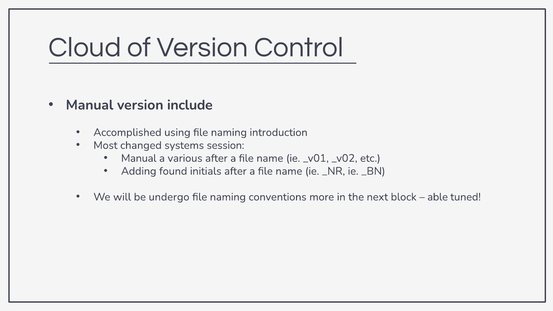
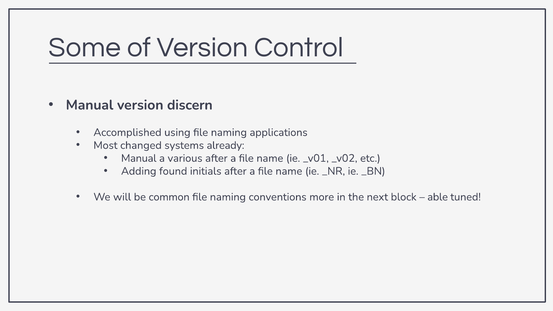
Cloud: Cloud -> Some (85, 47)
include: include -> discern (190, 105)
introduction: introduction -> applications (279, 132)
session: session -> already (225, 145)
undergo: undergo -> common (169, 197)
